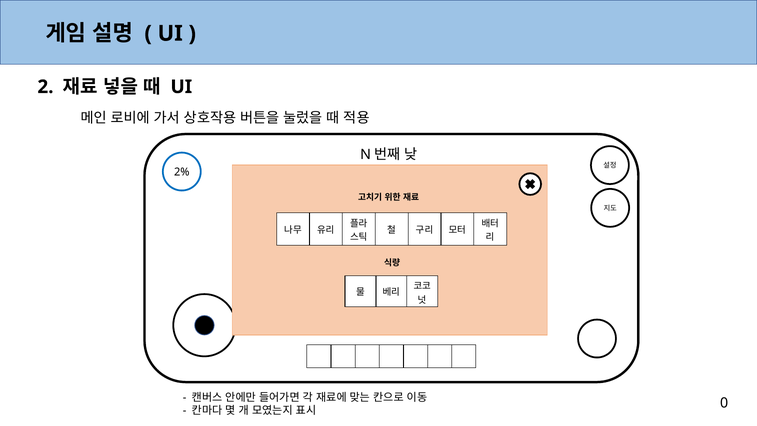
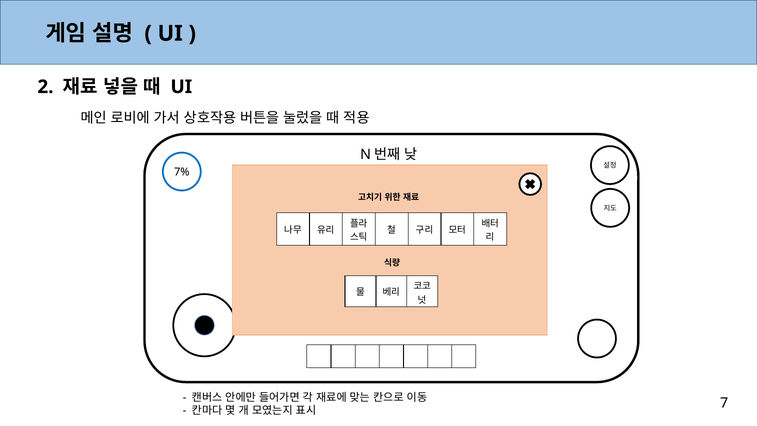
2%: 2% -> 7% (182, 172)
0: 0 -> 7 (724, 403)
